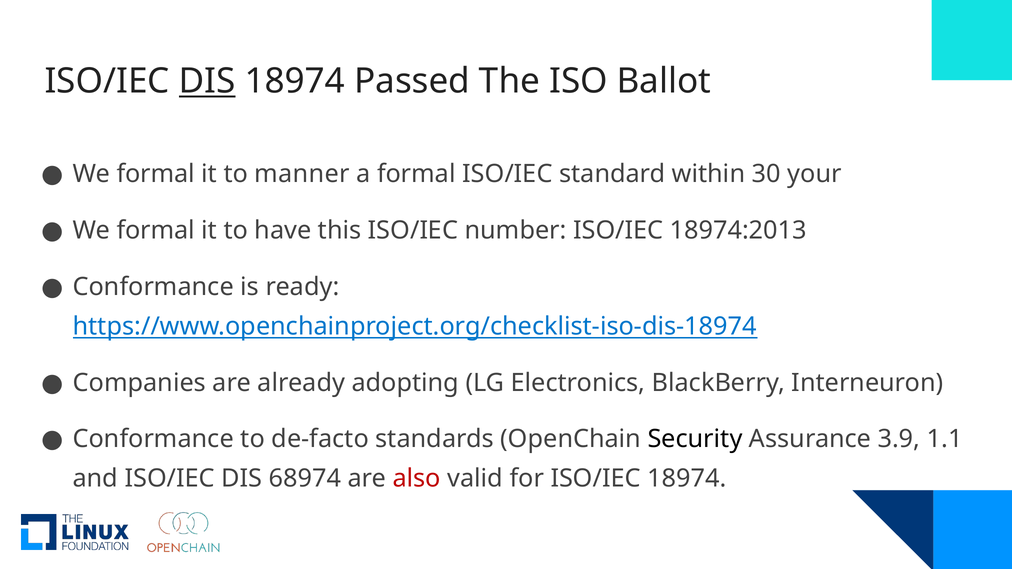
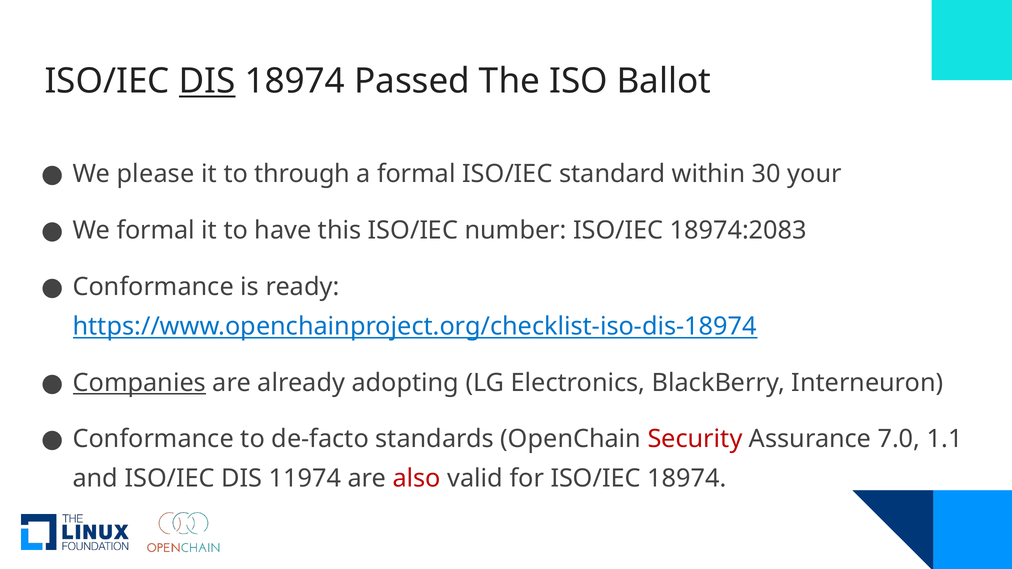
formal: formal -> please (156, 174)
manner: manner -> through (302, 174)
18974:2013: 18974:2013 -> 18974:2083 (738, 230)
Companies underline: none -> present (139, 383)
Security colour: black -> red (695, 439)
3.9: 3.9 -> 7.0 (899, 439)
68974: 68974 -> 11974 (305, 479)
